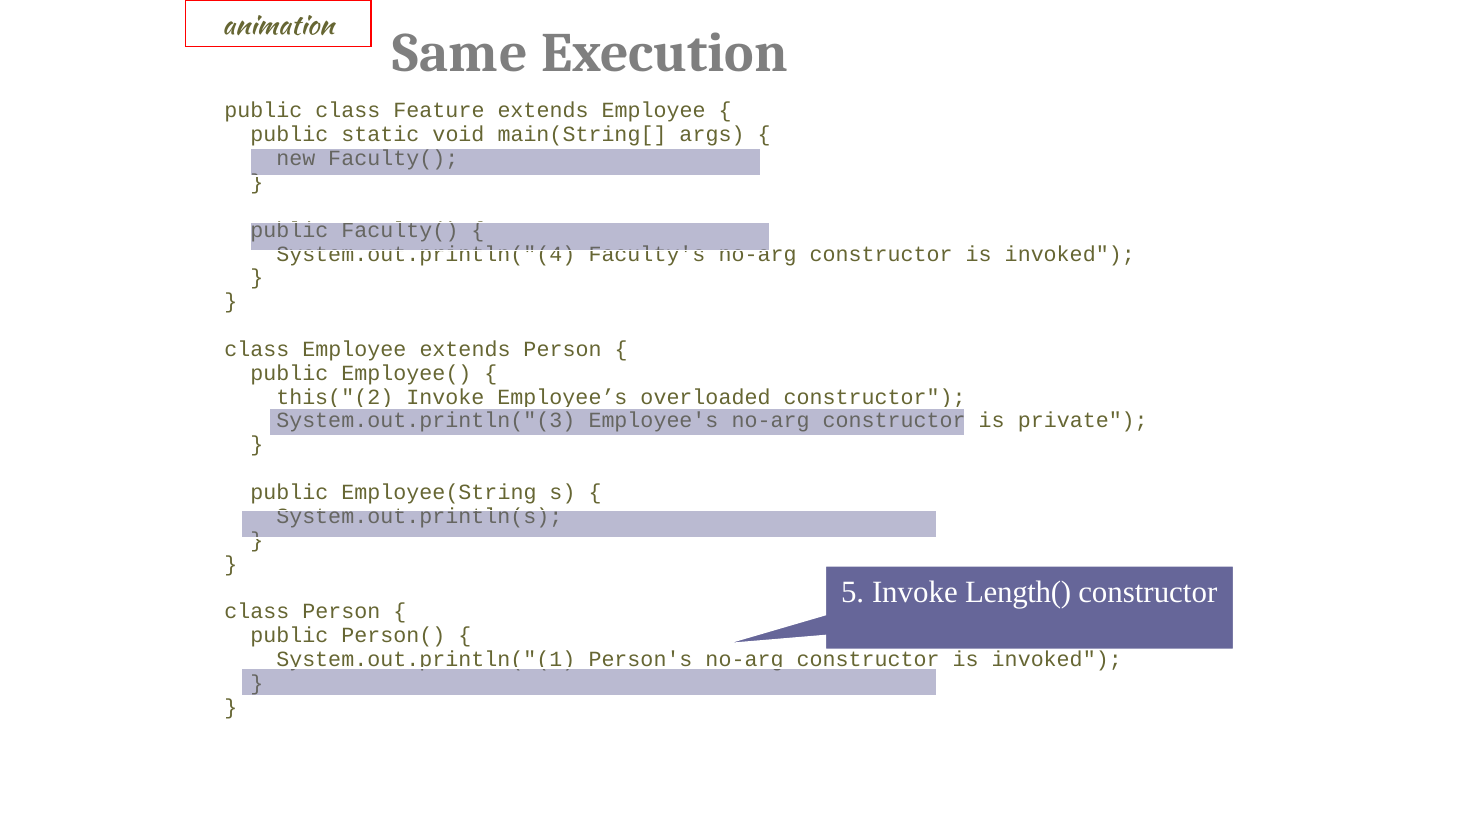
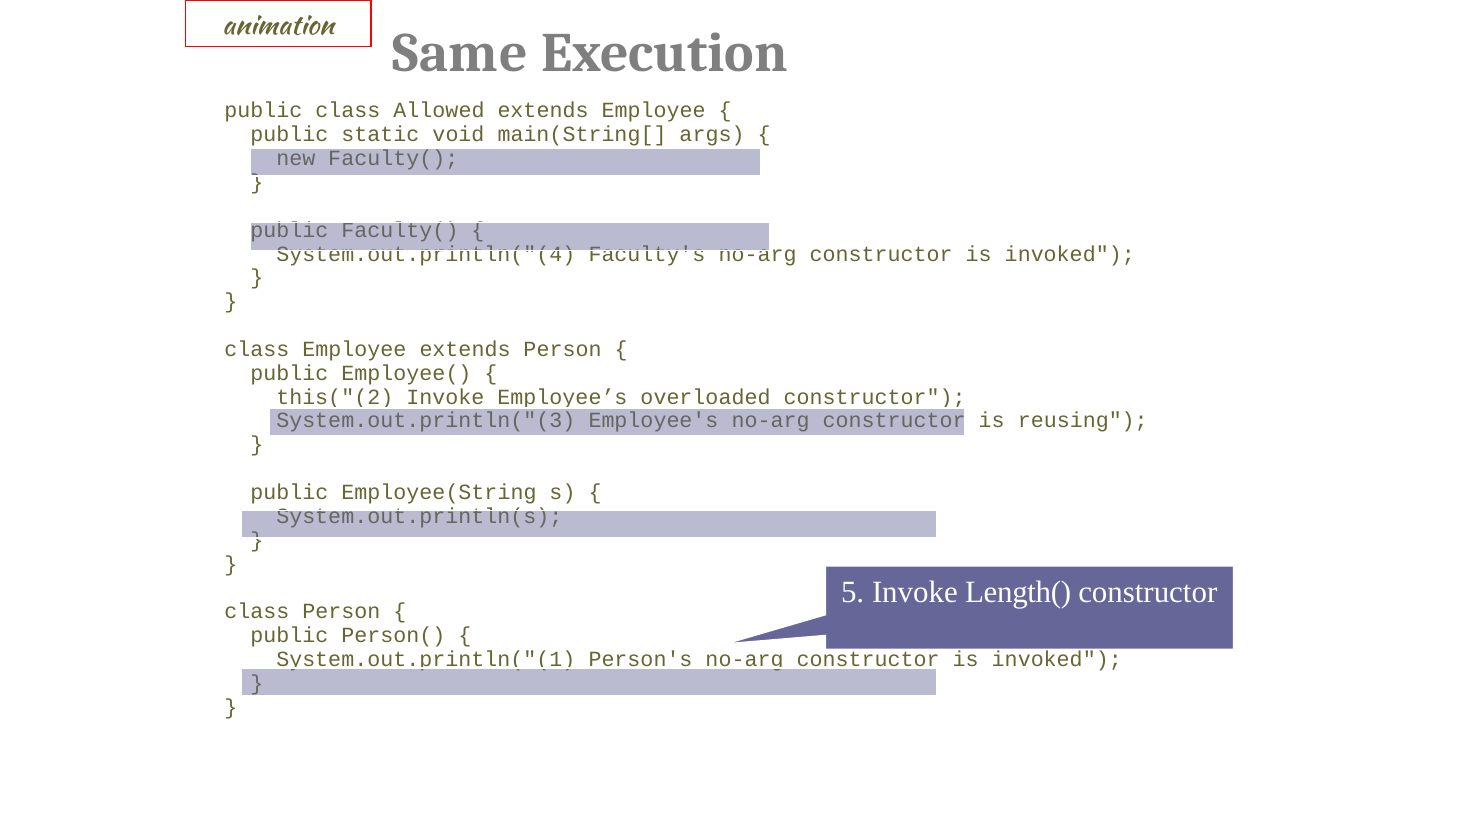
Feature: Feature -> Allowed (439, 111)
private: private -> reusing (1083, 421)
